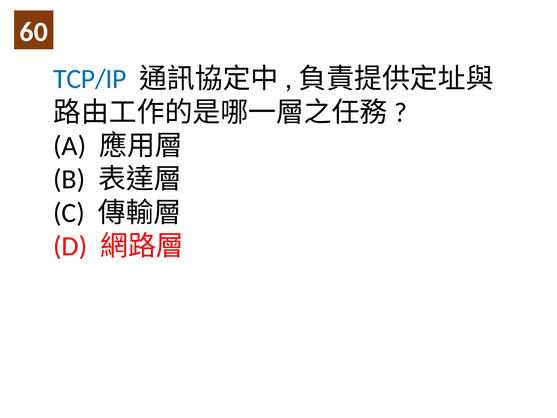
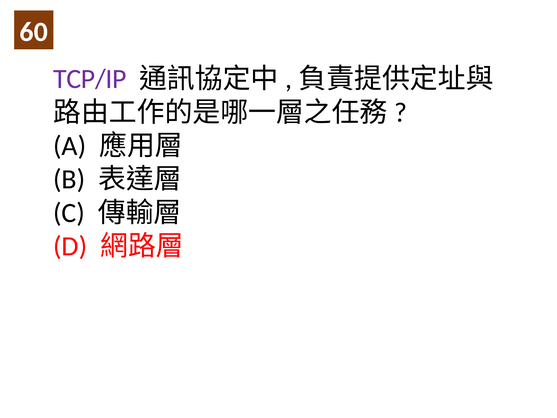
TCP/IP colour: blue -> purple (90, 79)
